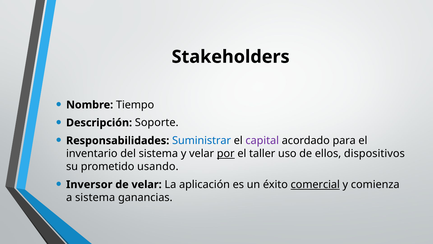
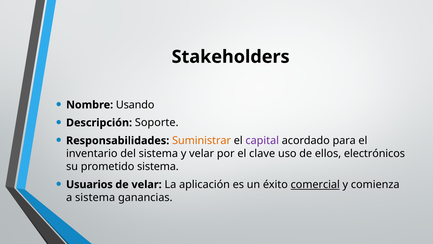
Tiempo: Tiempo -> Usando (135, 105)
Suministrar colour: blue -> orange (202, 140)
por underline: present -> none (226, 153)
taller: taller -> clave (262, 153)
dispositivos: dispositivos -> electrónicos (374, 153)
prometido usando: usando -> sistema (158, 166)
Inversor: Inversor -> Usuarios (89, 184)
